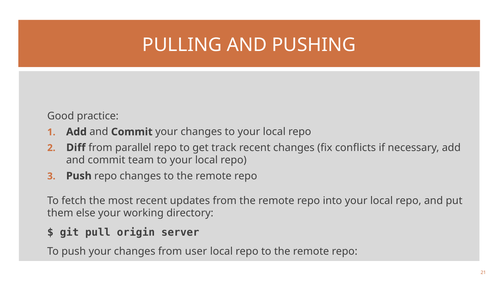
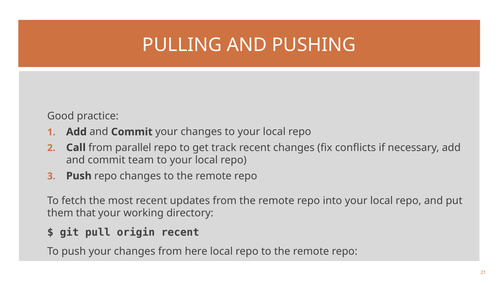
Diff: Diff -> Call (76, 148)
else: else -> that (86, 214)
origin server: server -> recent (180, 233)
user: user -> here (196, 252)
